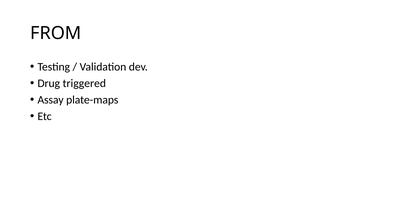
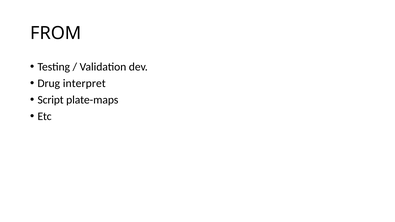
triggered: triggered -> interpret (84, 83)
Assay: Assay -> Script (51, 100)
